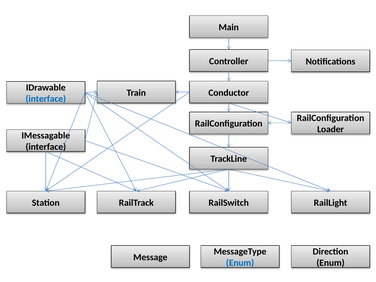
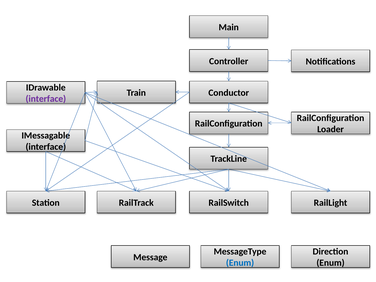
interface colour: blue -> purple (46, 99)
